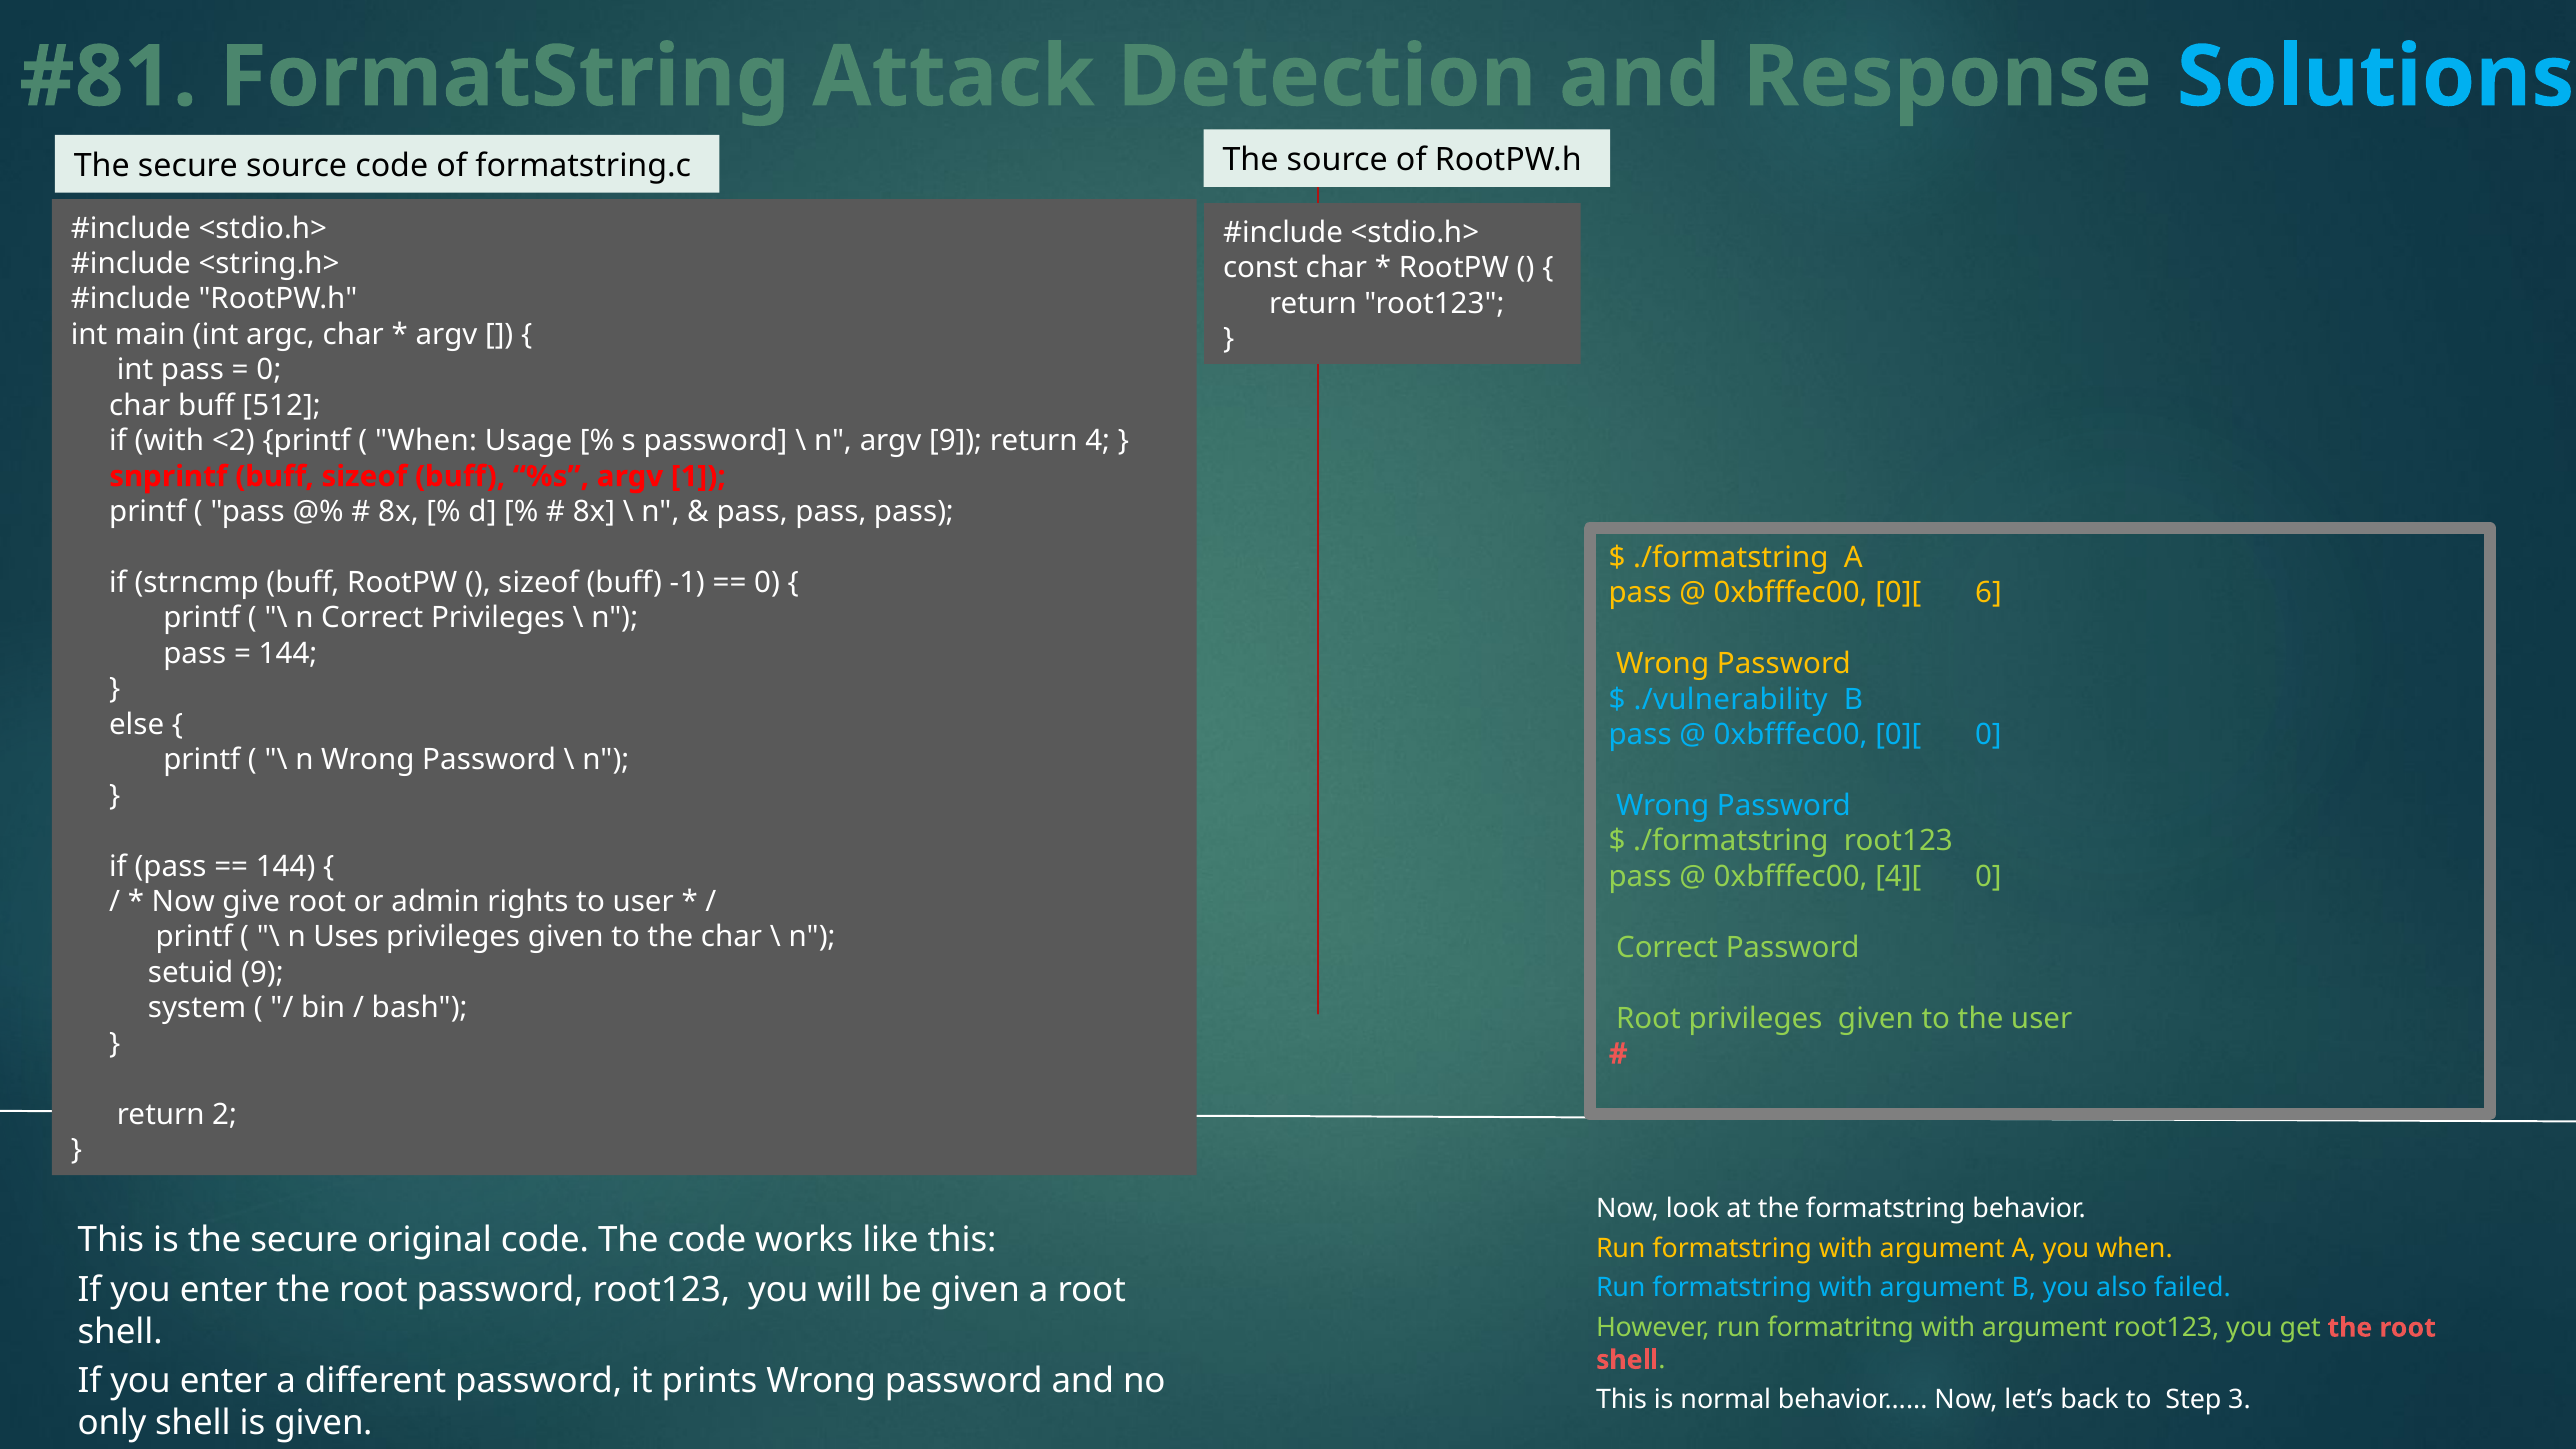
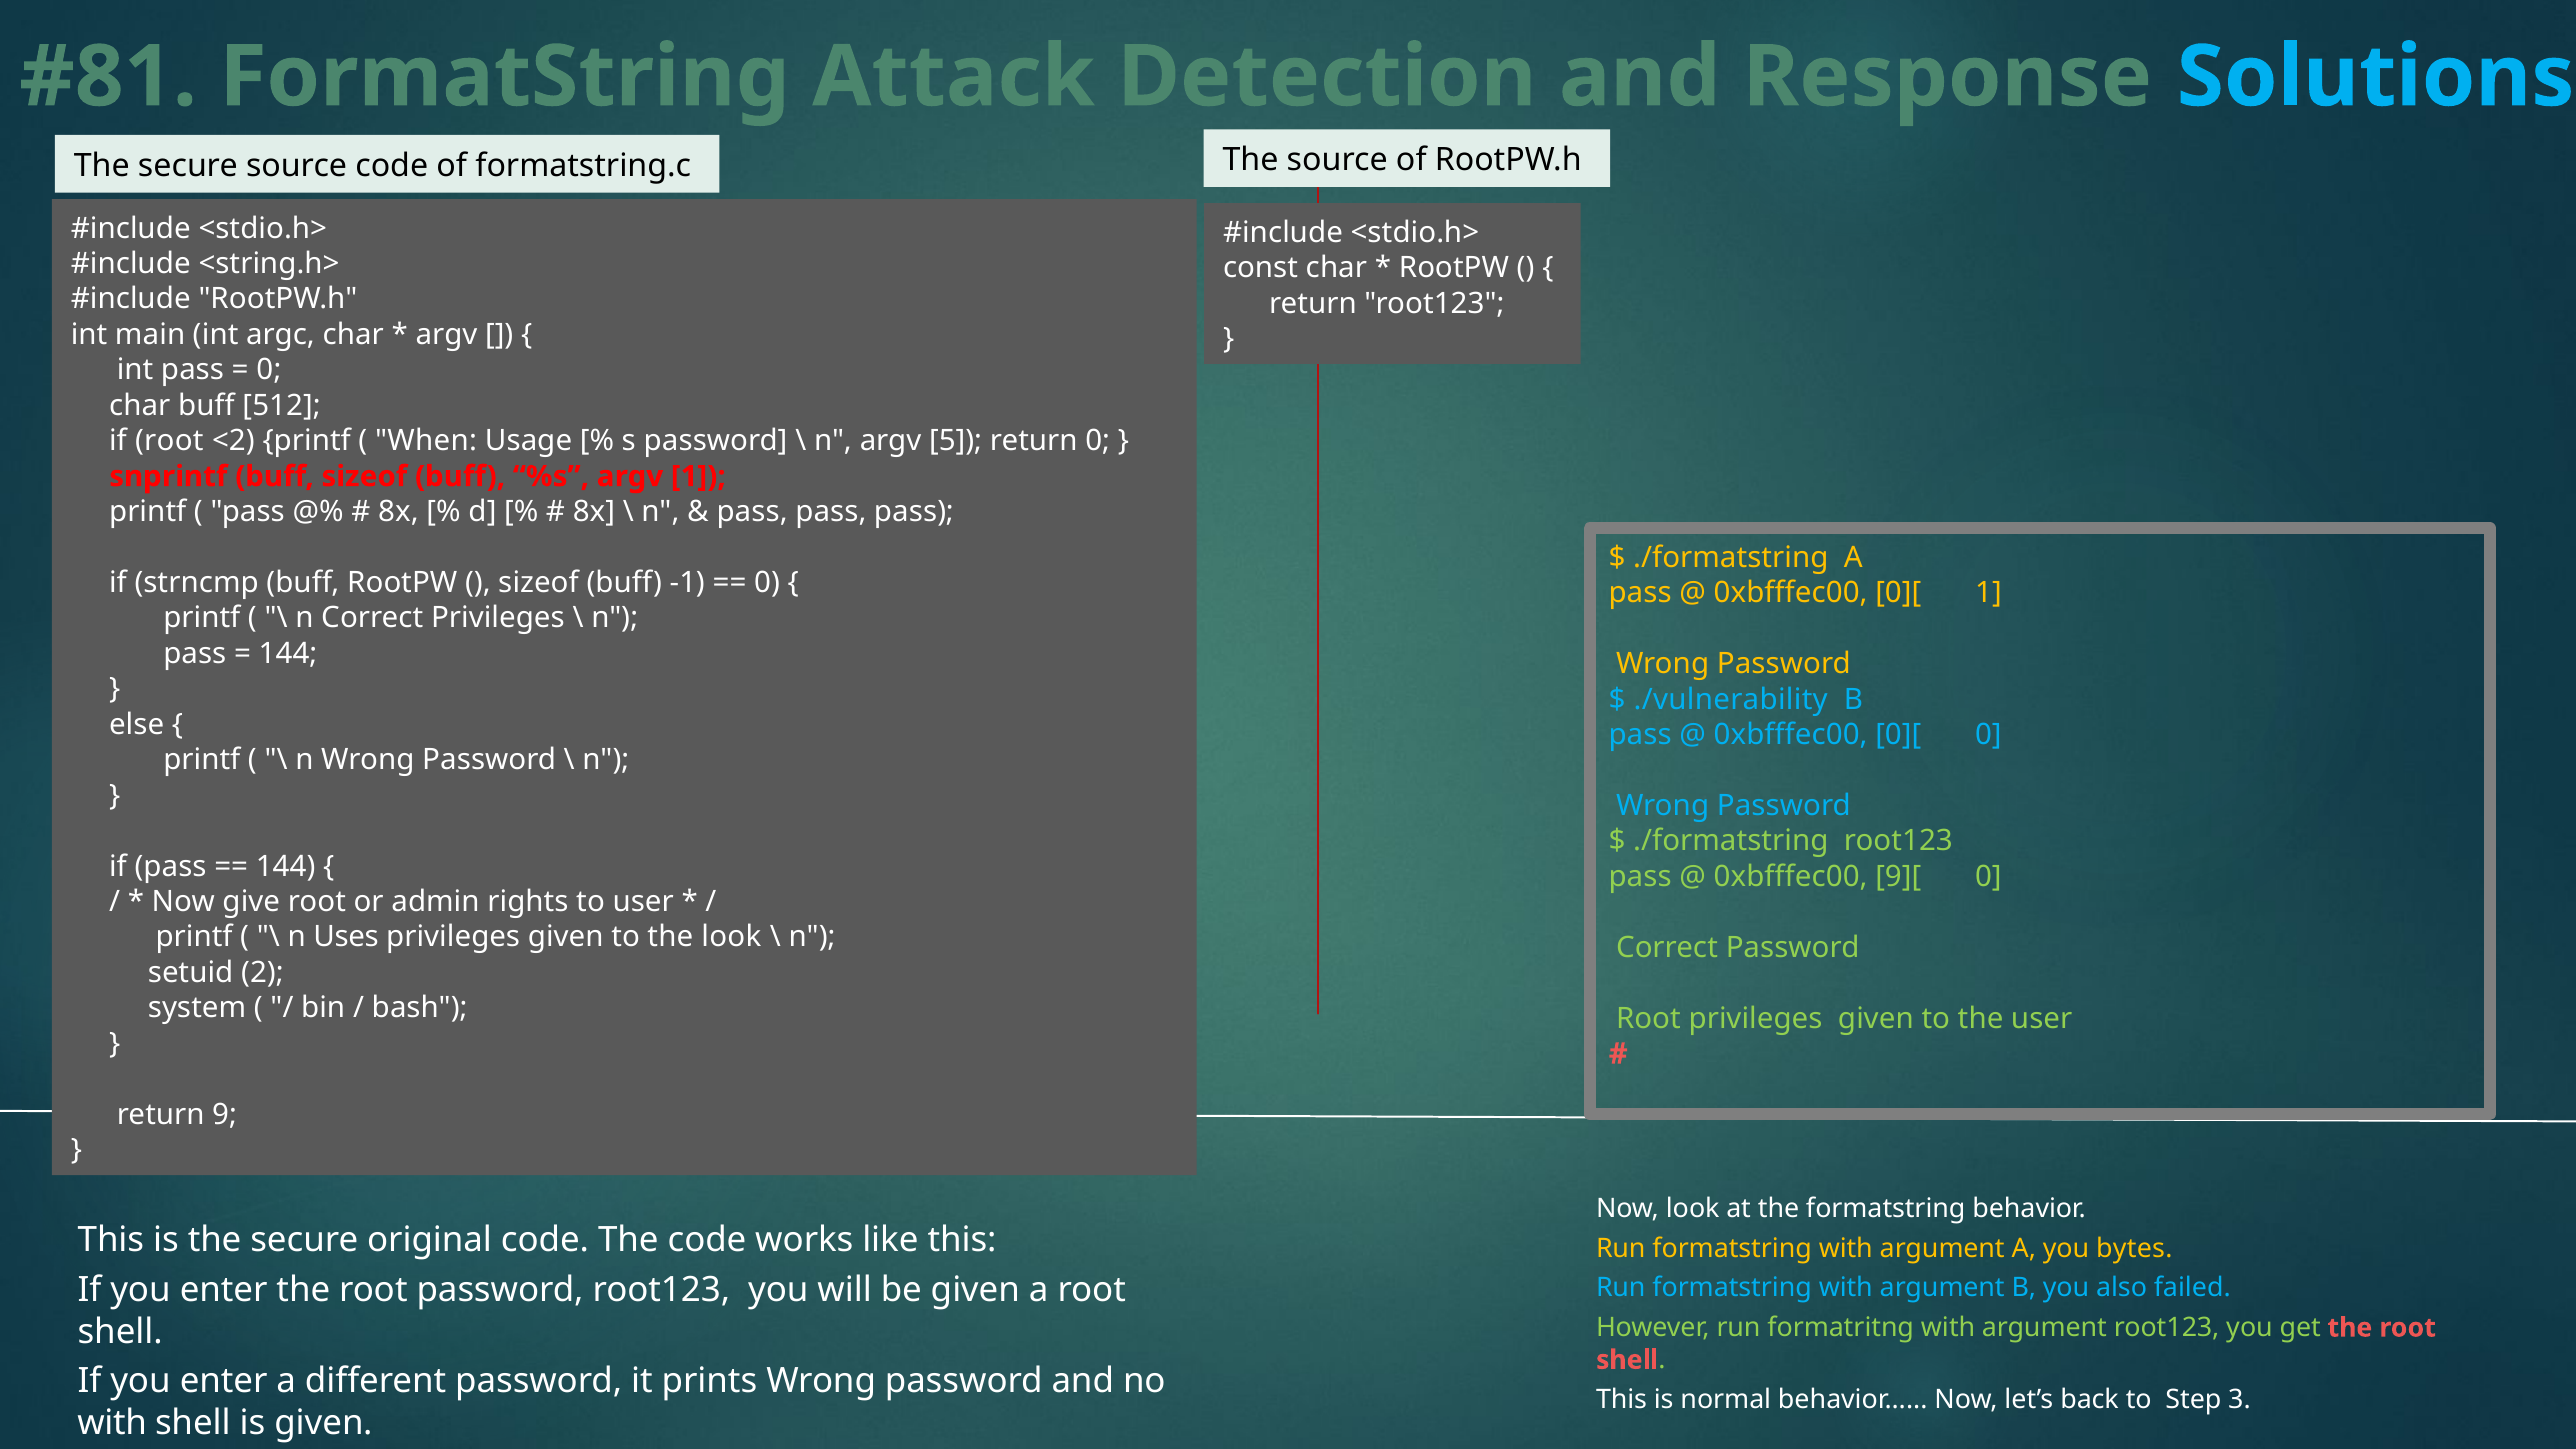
if with: with -> root (169, 441)
argv 9: 9 -> 5 (956, 441)
return 4: 4 -> 0 (1098, 441)
0][ 6: 6 -> 1 (1989, 593)
4][: 4][ -> 9][ (1898, 877)
the char: char -> look (731, 937)
setuid 9: 9 -> 2 (262, 973)
2: 2 -> 9 (225, 1114)
you when: when -> bytes (2134, 1248)
only: only -> with (112, 1423)
